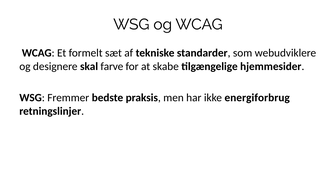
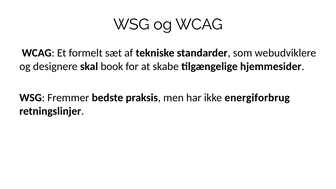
farve: farve -> book (112, 66)
